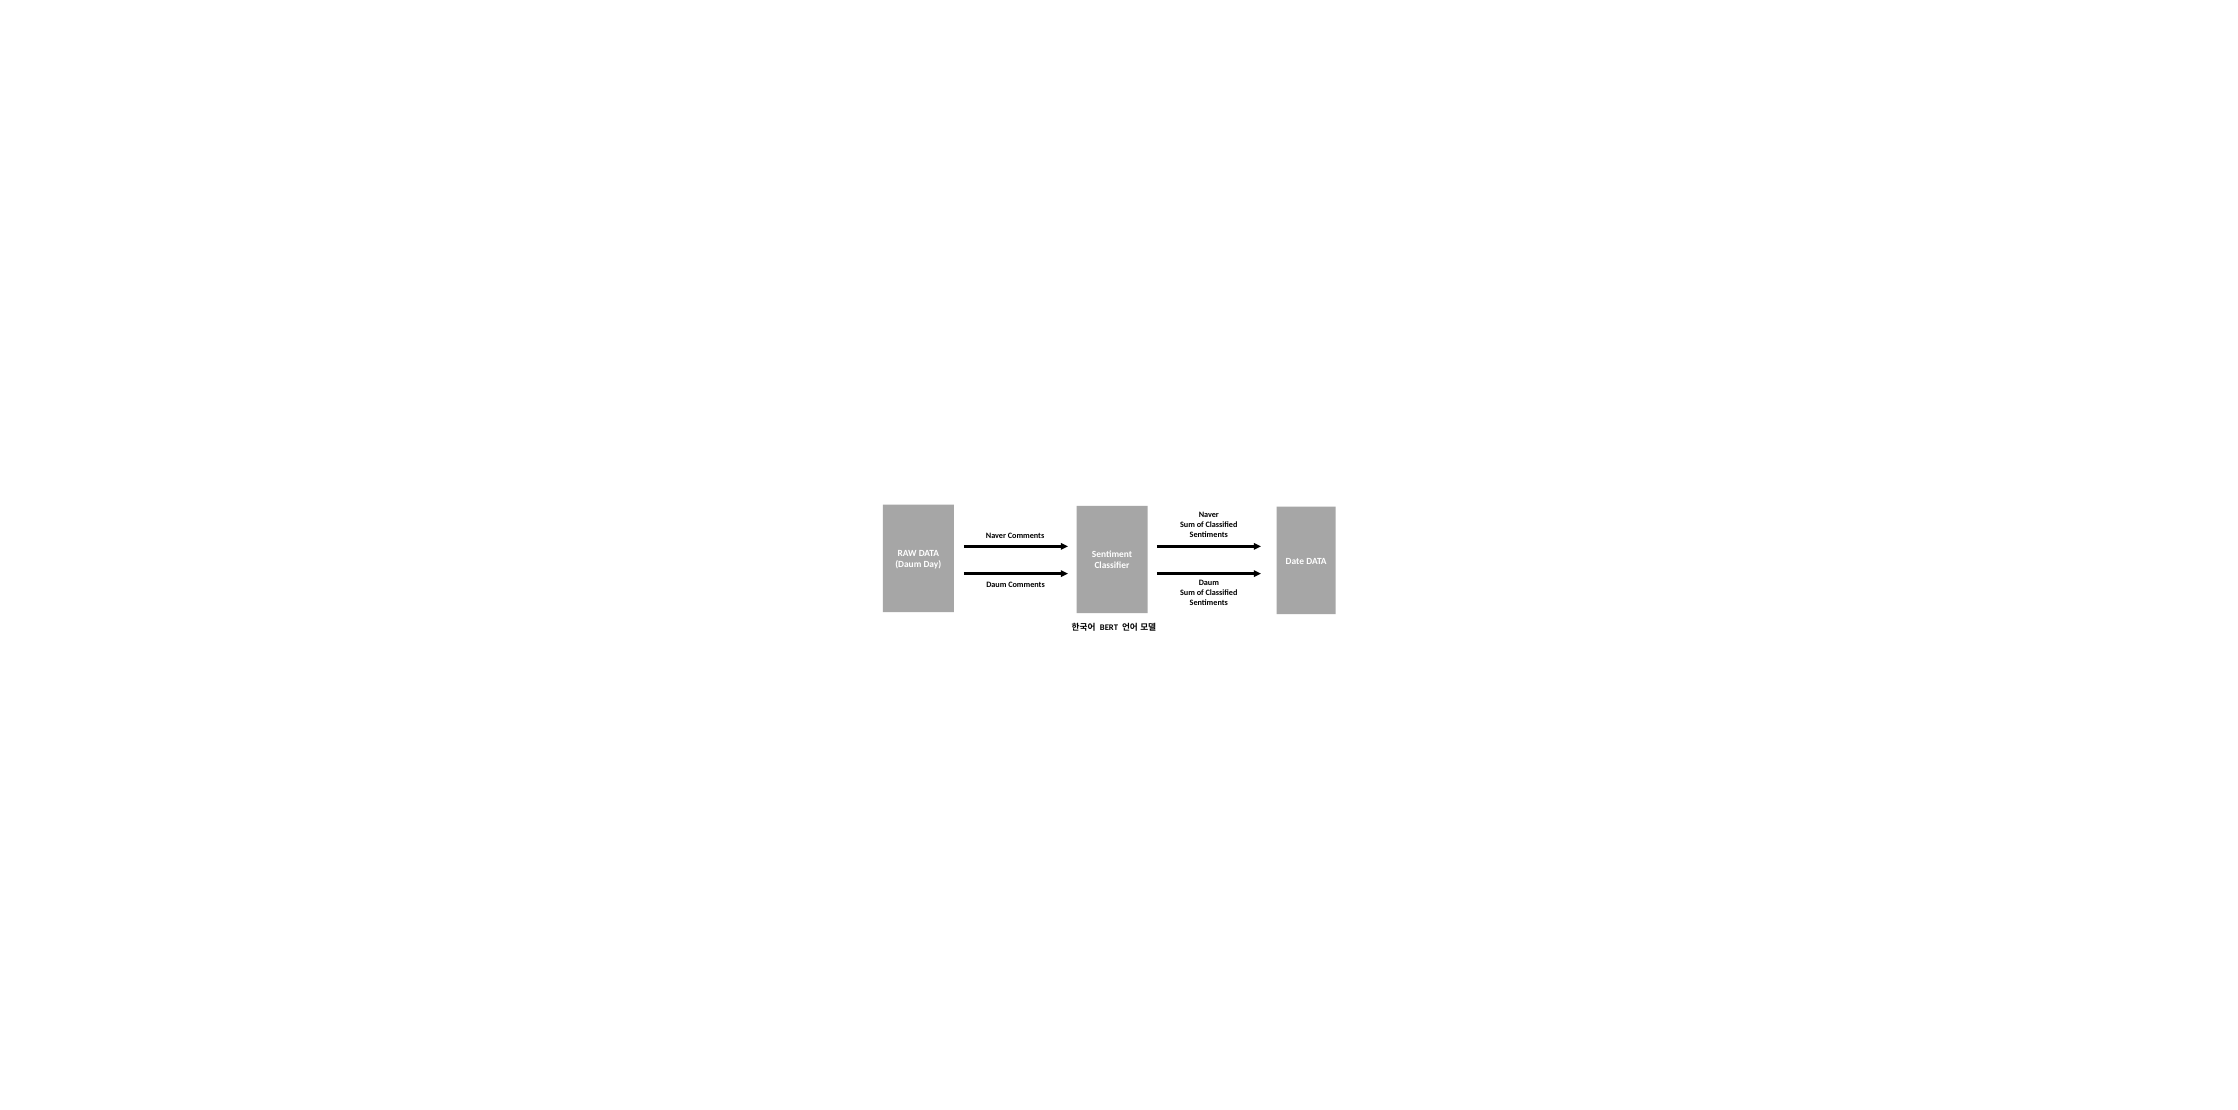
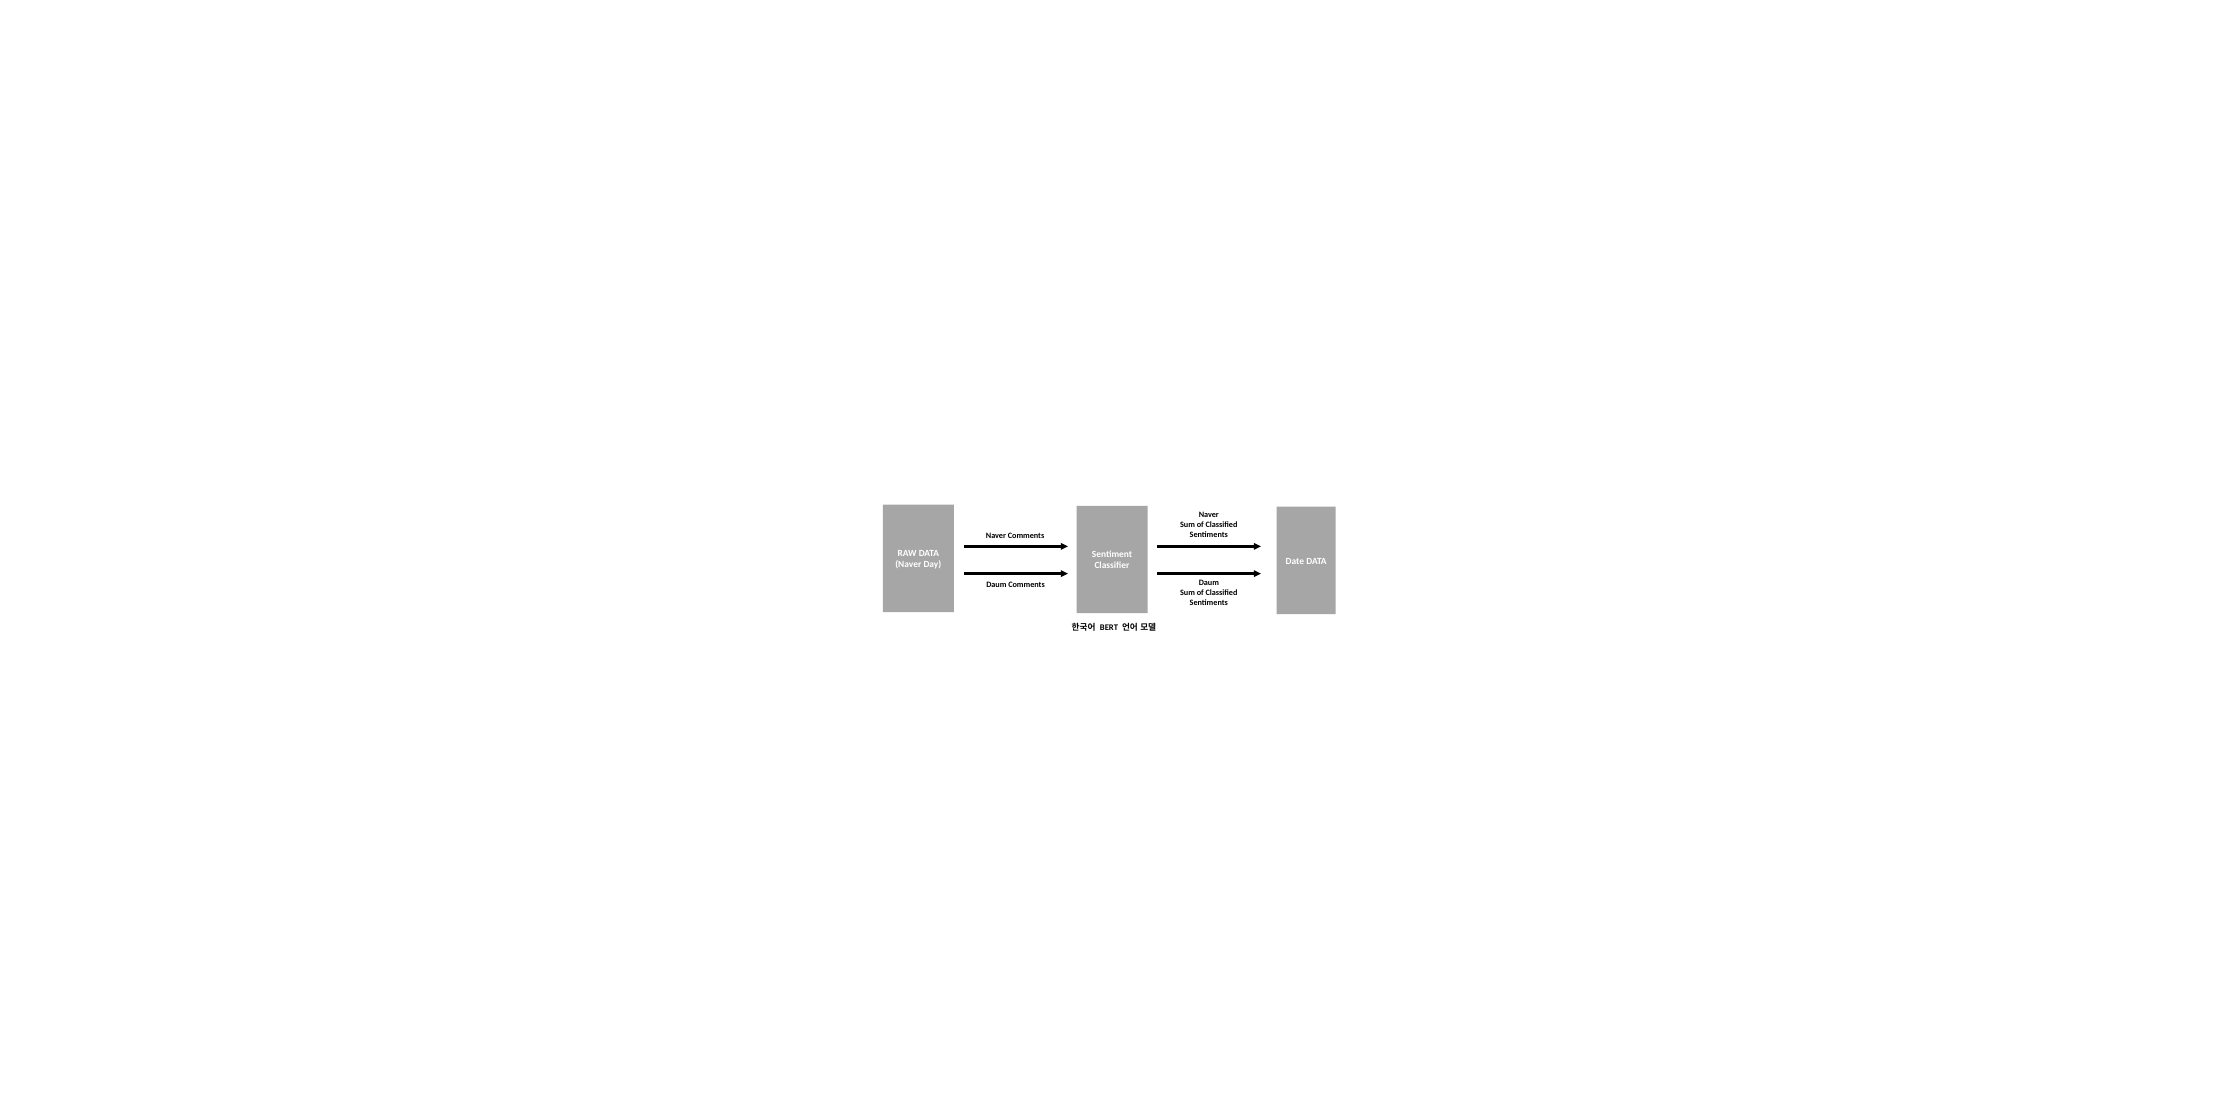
Daum: Daum -> Naver (908, 565)
